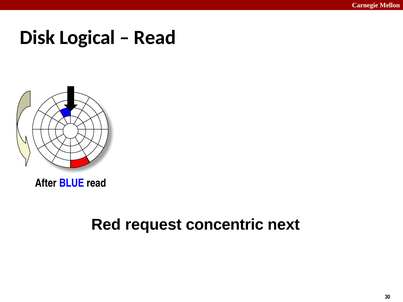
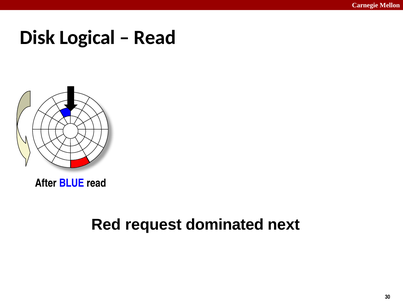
concentric: concentric -> dominated (225, 225)
